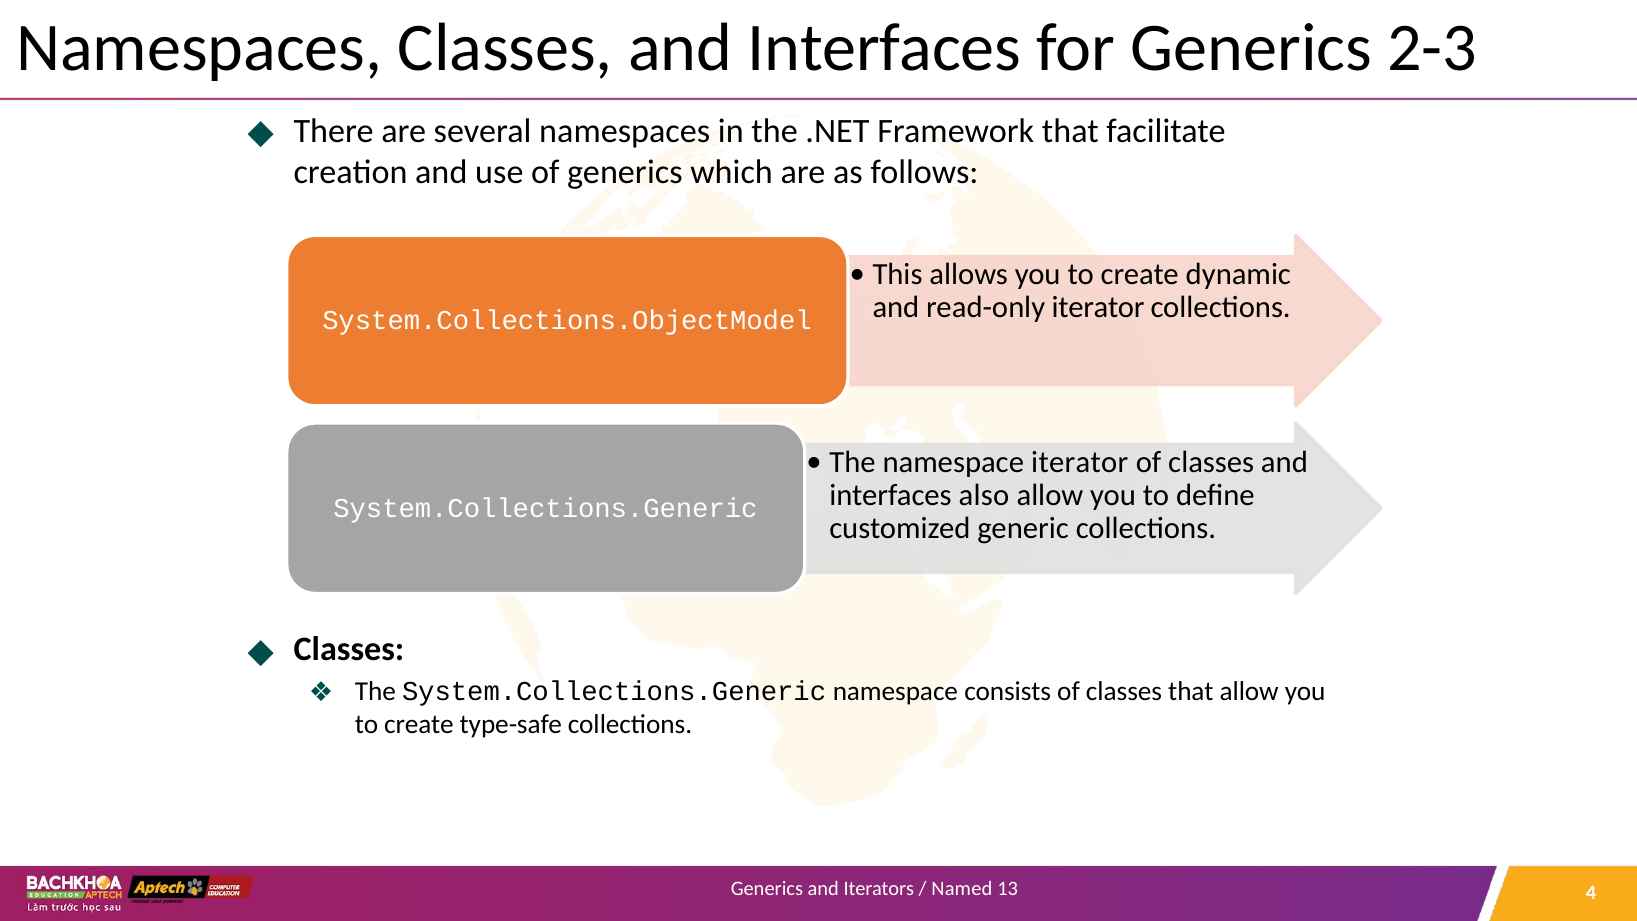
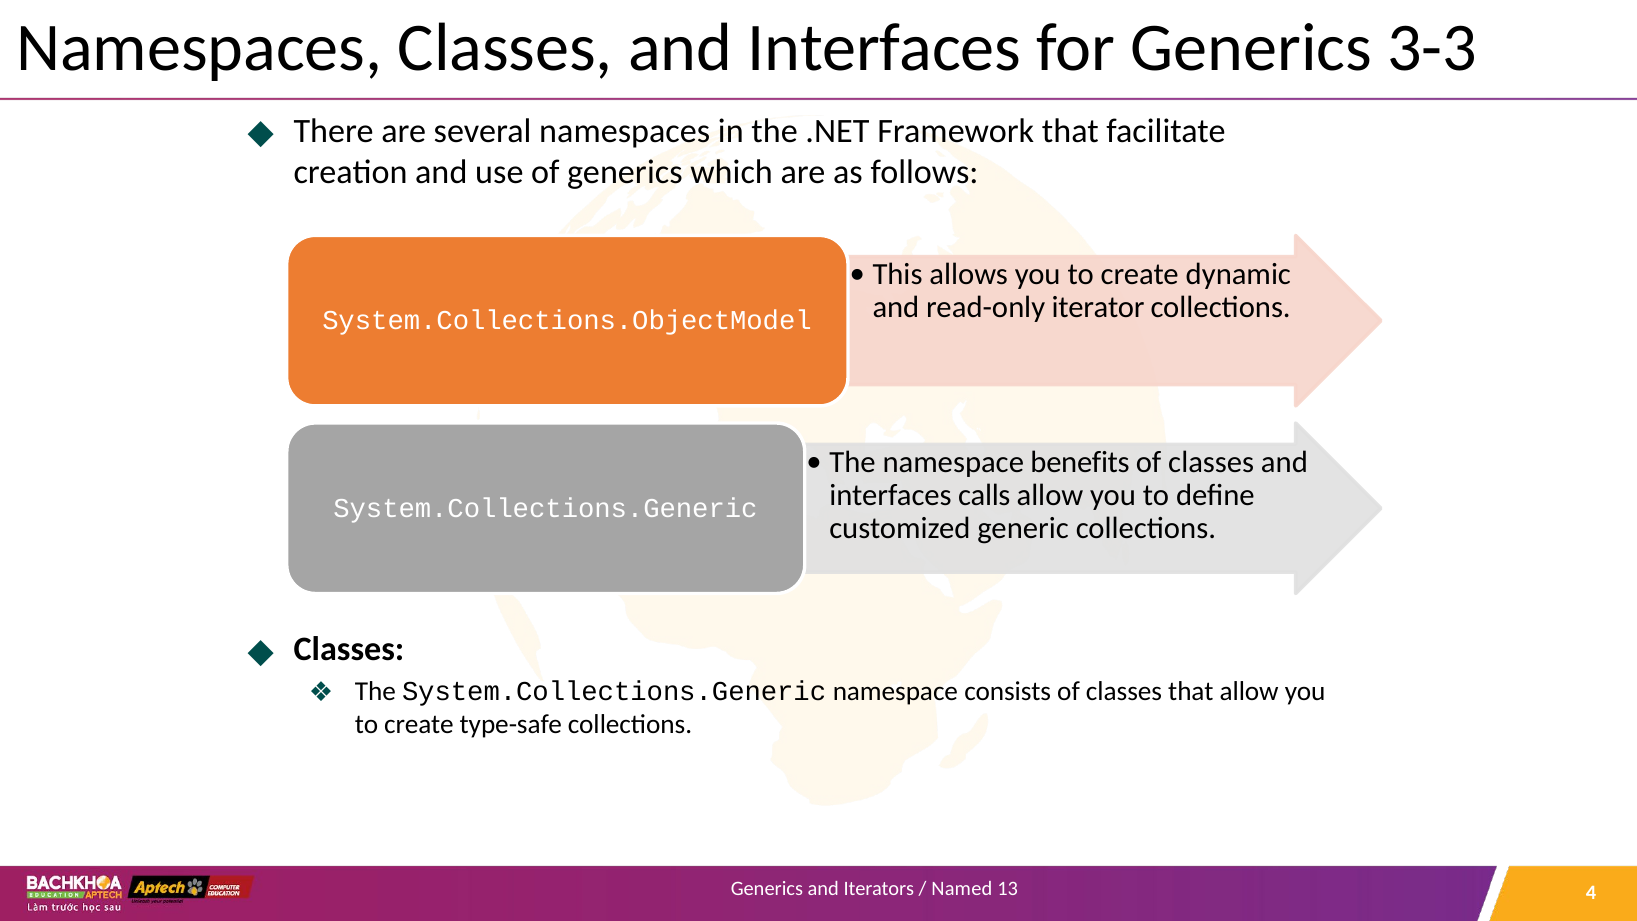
2-3: 2-3 -> 3-3 (1432, 48)
namespace iterator: iterator -> benefits (1080, 462)
also: also -> calls (984, 495)
